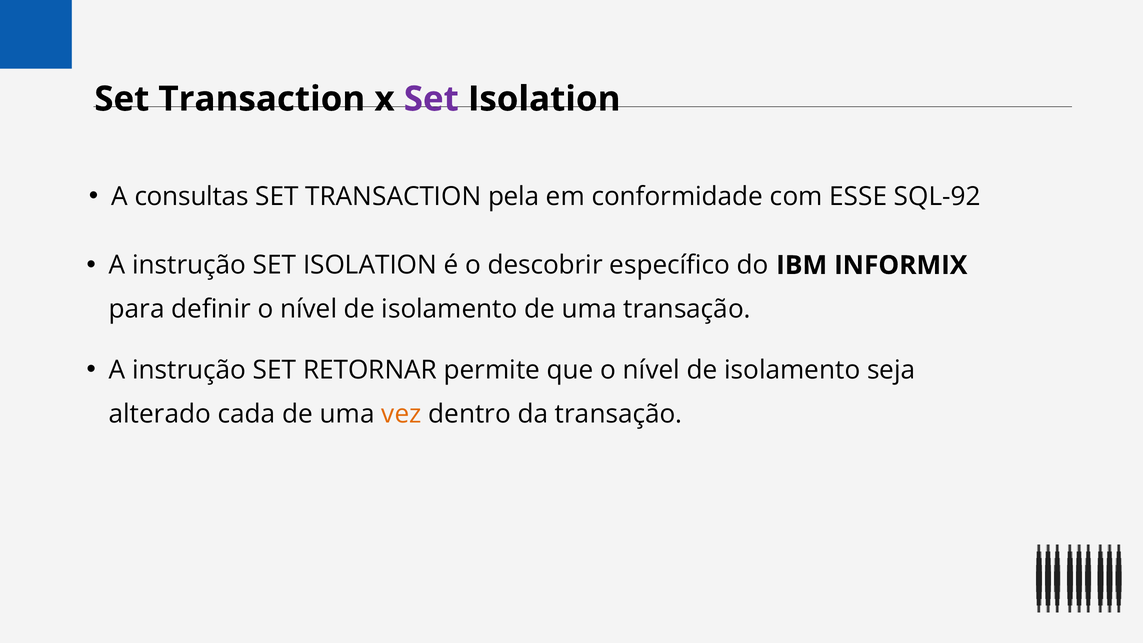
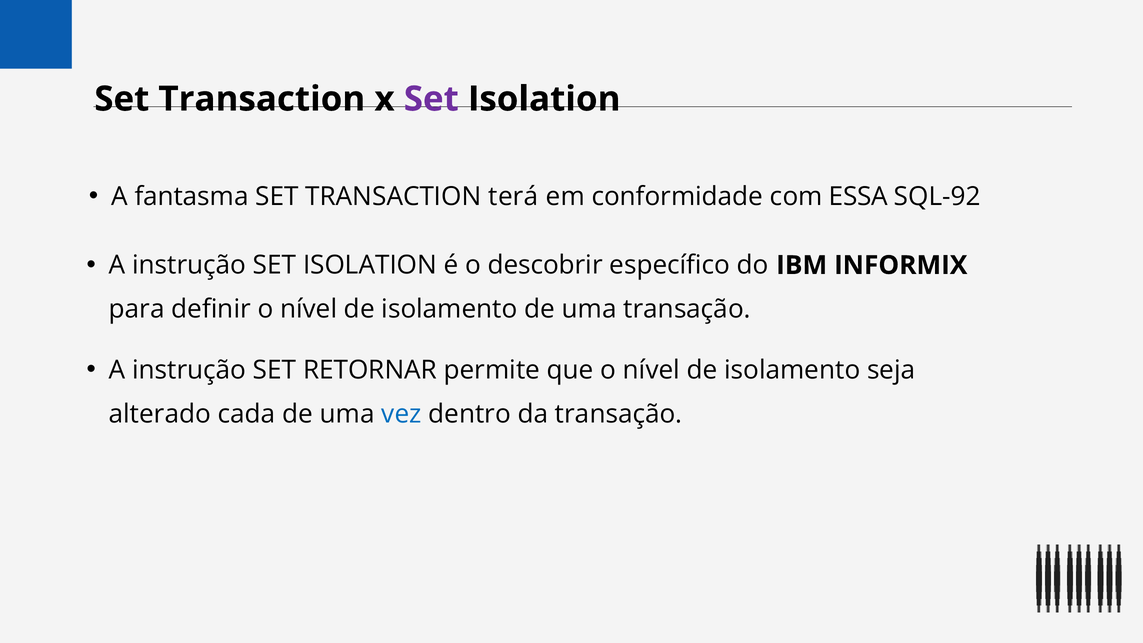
consultas: consultas -> fantasma (192, 197)
pela: pela -> terá (513, 197)
ESSE: ESSE -> ESSA (858, 197)
vez colour: orange -> blue (401, 414)
